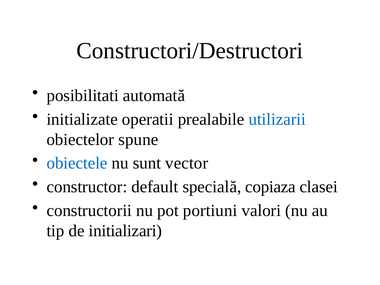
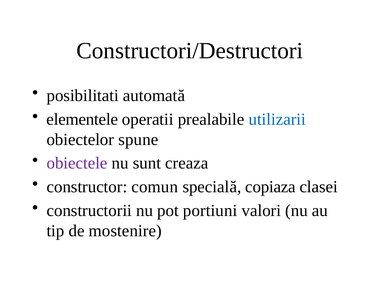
initializate: initializate -> elementele (82, 119)
obiectele colour: blue -> purple (77, 163)
vector: vector -> creaza (187, 163)
default: default -> comun (155, 187)
initializari: initializari -> mostenire (125, 231)
